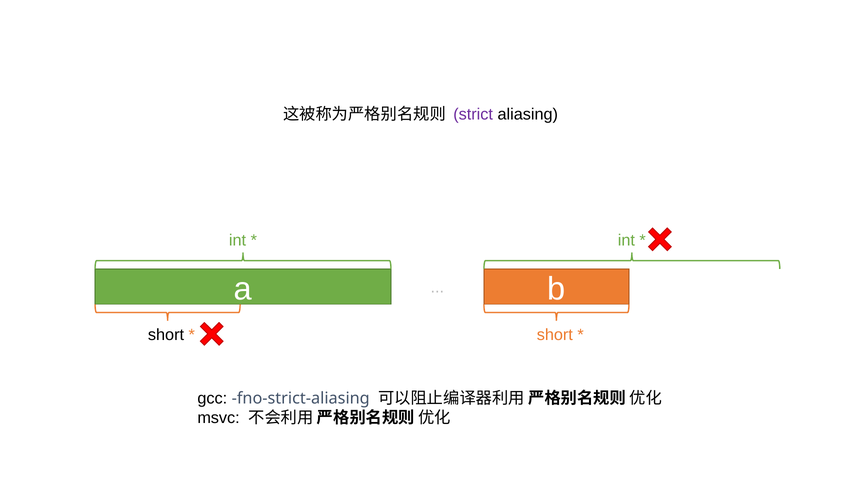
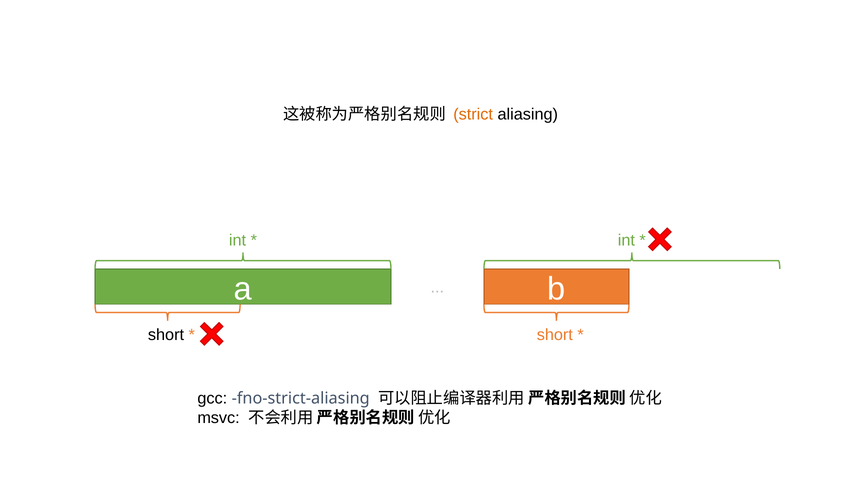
strict colour: purple -> orange (473, 115)
